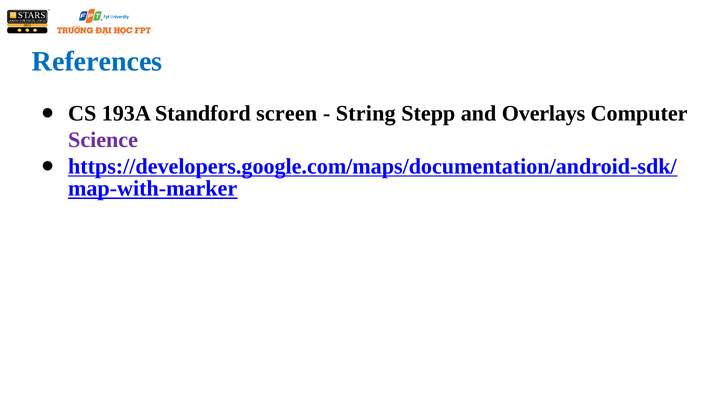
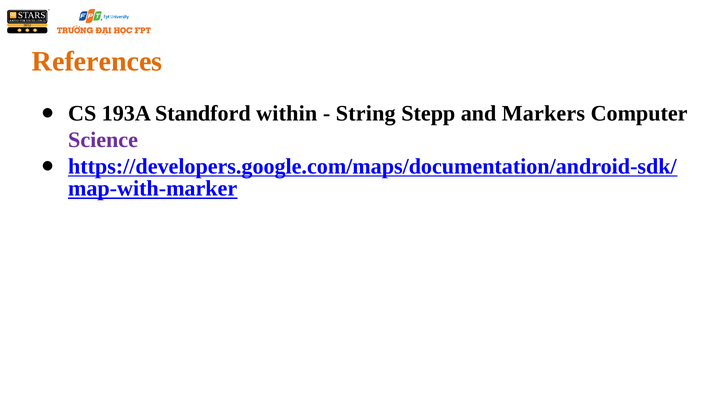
References colour: blue -> orange (97, 61)
screen: screen -> within (287, 113)
Overlays: Overlays -> Markers (543, 113)
